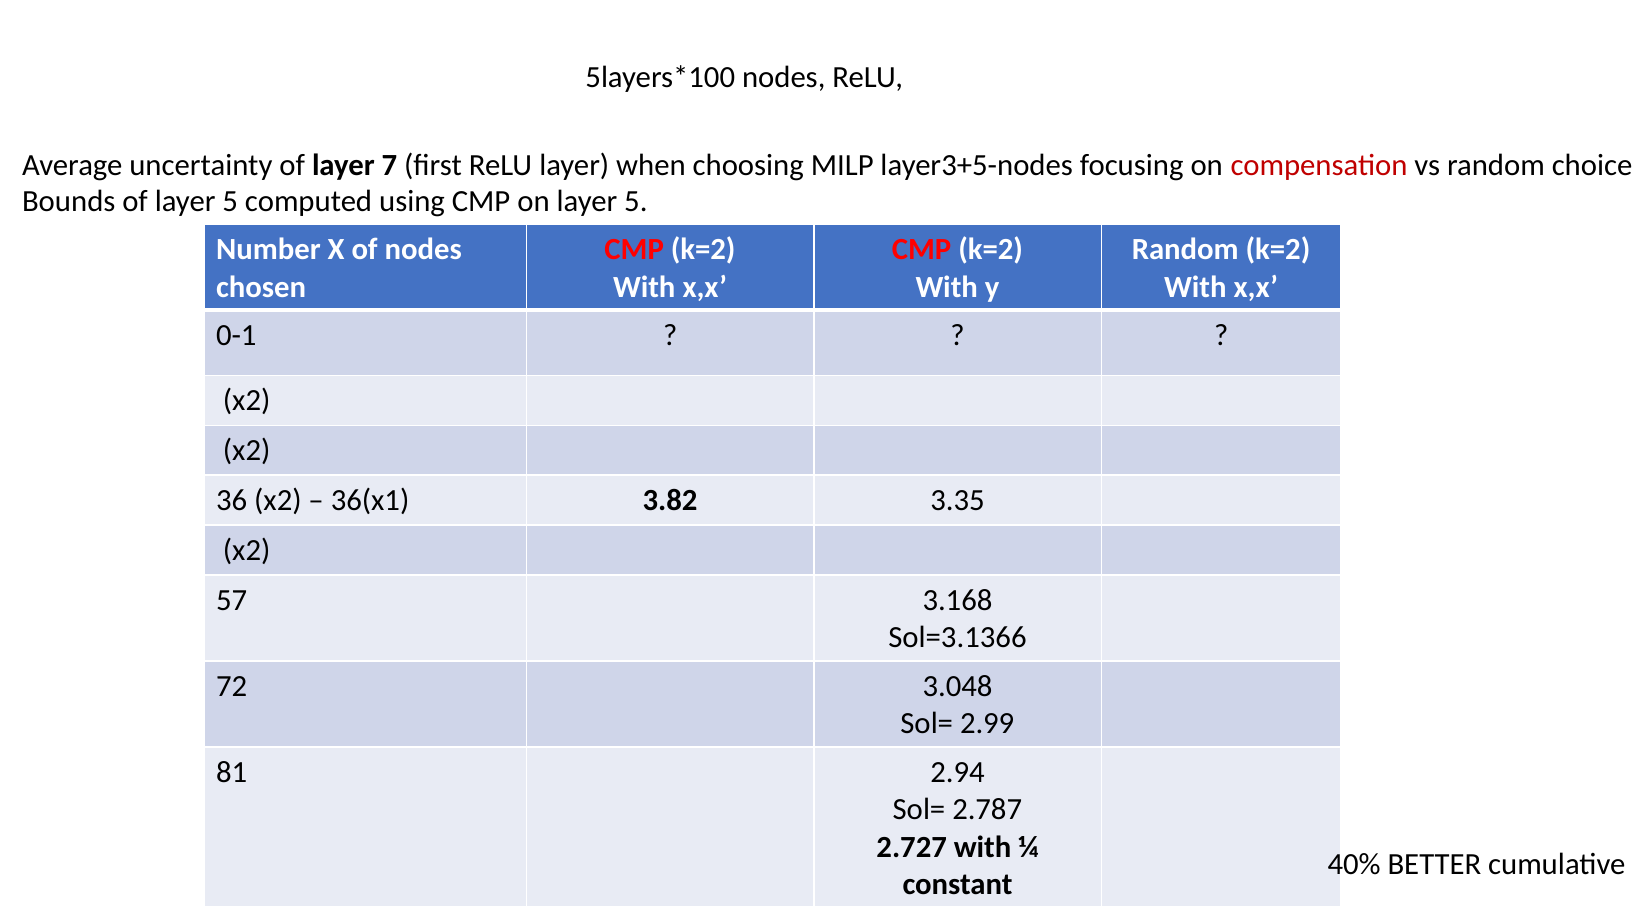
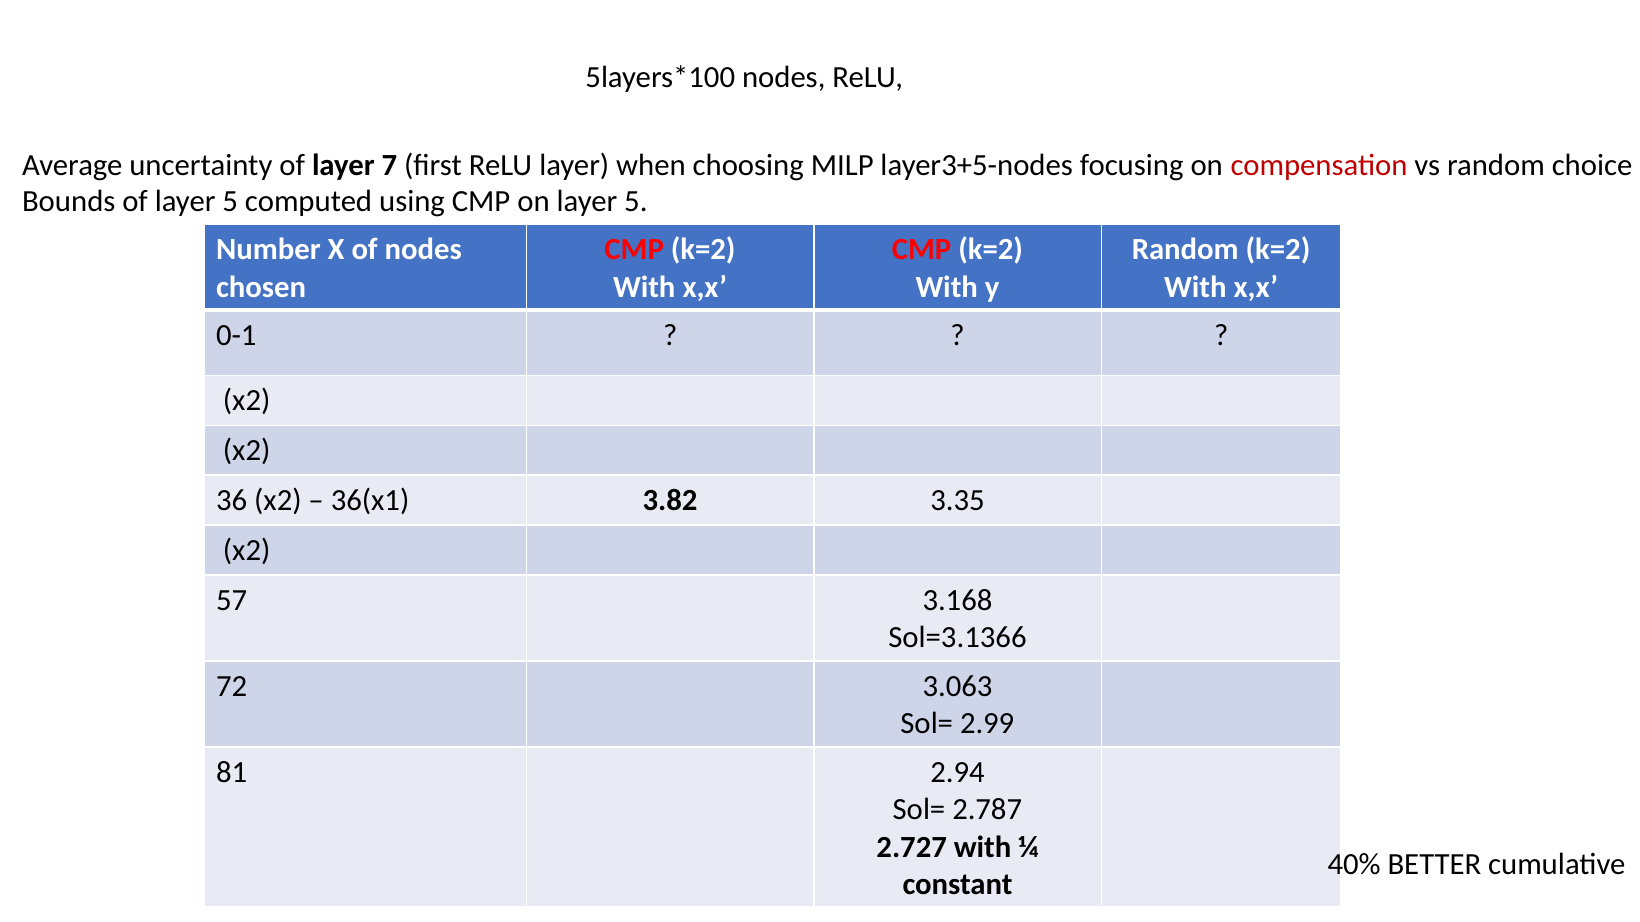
3.048: 3.048 -> 3.063 (958, 687)
